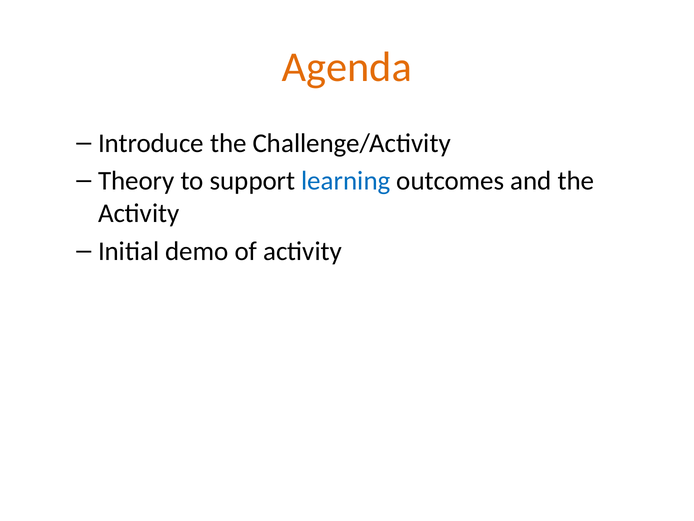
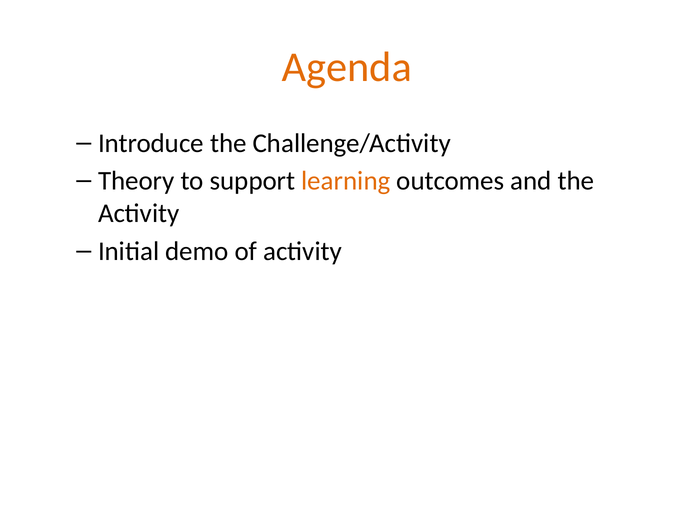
learning colour: blue -> orange (346, 181)
